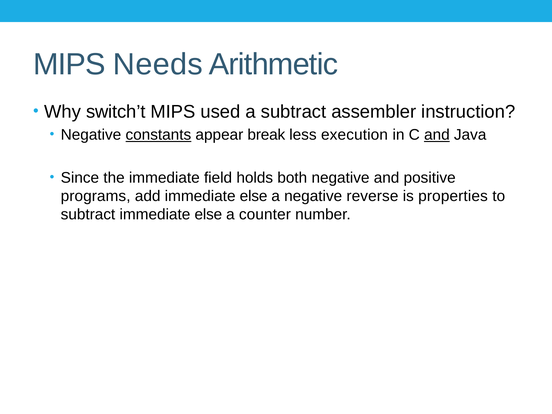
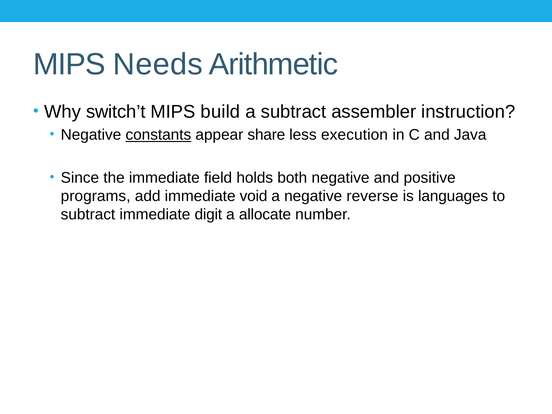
used: used -> build (220, 112)
break: break -> share (266, 135)
and underline: present -> none (437, 135)
add immediate else: else -> void (254, 196)
properties: properties -> languages (453, 196)
subtract immediate else: else -> digit (208, 215)
counter: counter -> allocate (265, 215)
